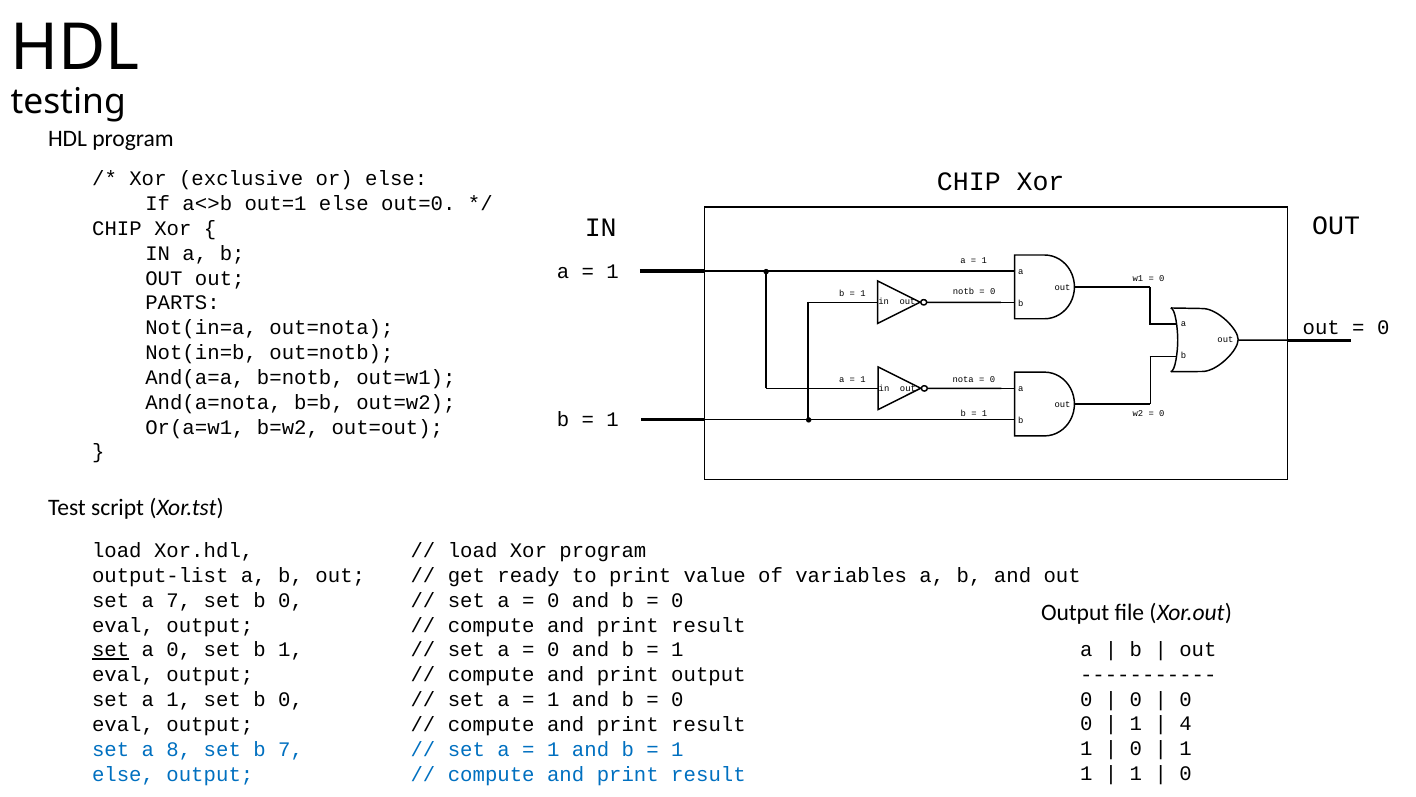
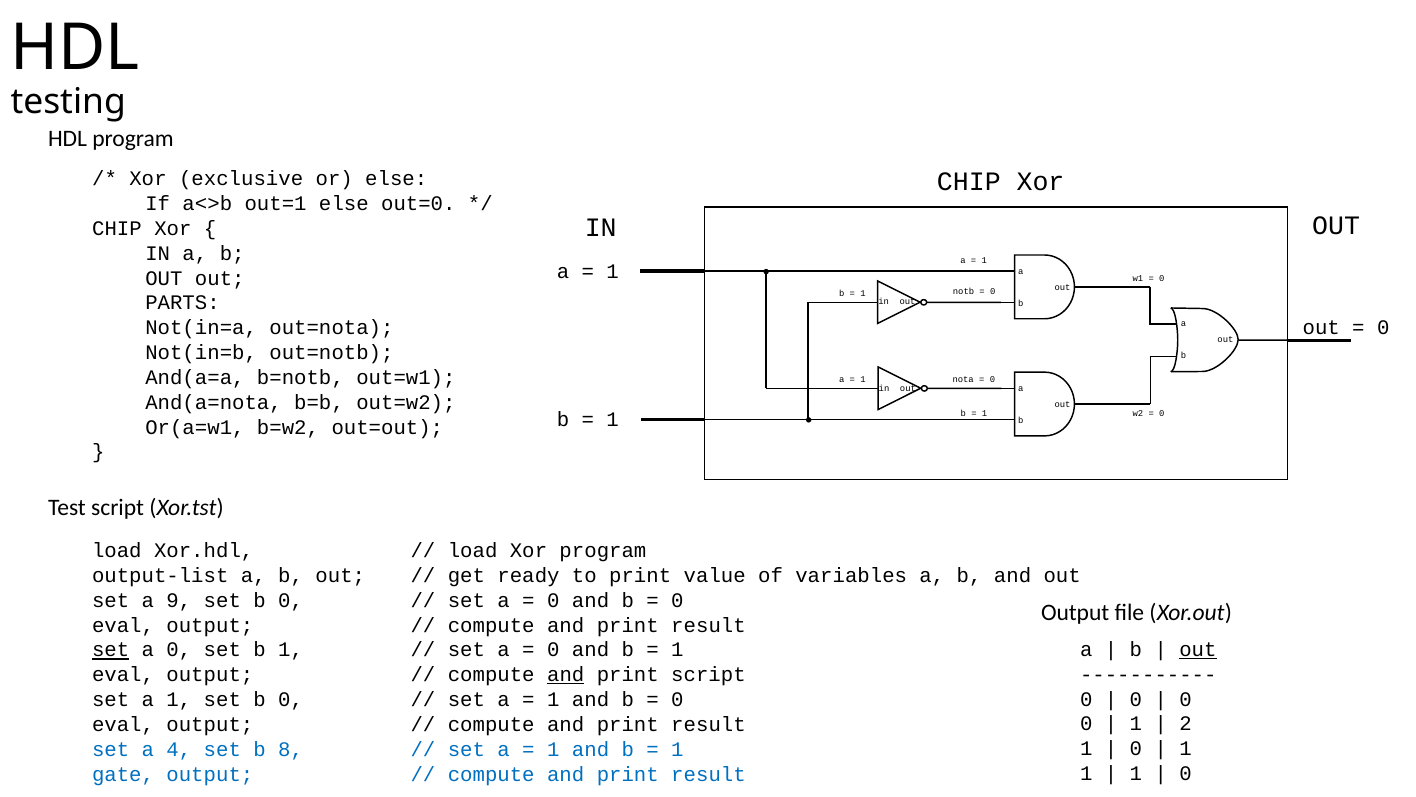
a 7: 7 -> 9 (179, 600)
out underline: none -> present (1198, 649)
and underline: none -> present (566, 675)
print output: output -> script (708, 675)
4: 4 -> 2 (1185, 724)
8: 8 -> 4 (179, 749)
b 7: 7 -> 8 (291, 749)
else: else -> gate (123, 774)
